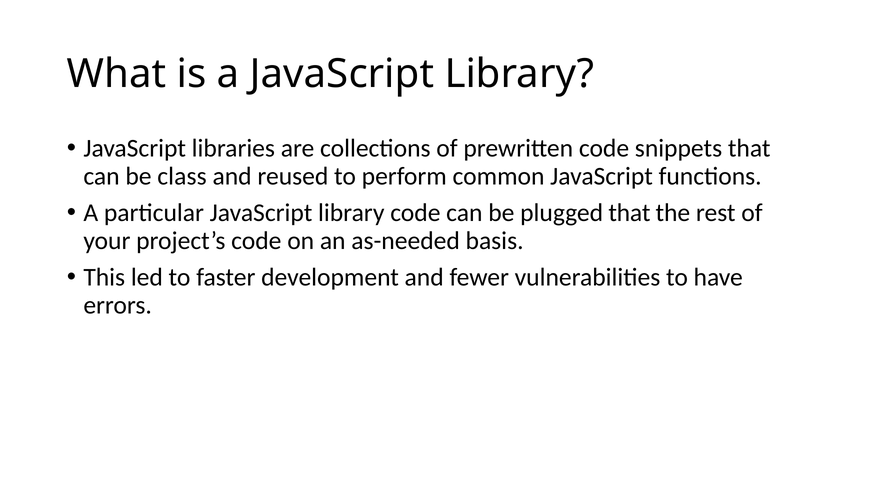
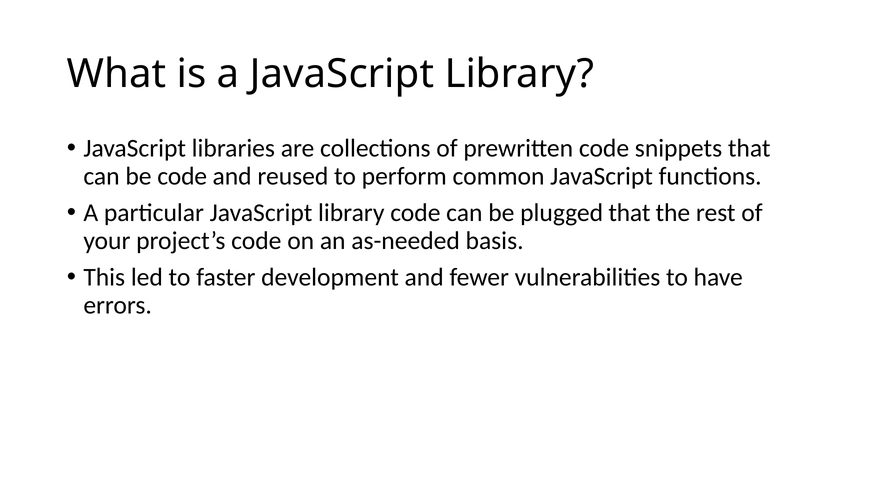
be class: class -> code (182, 176)
